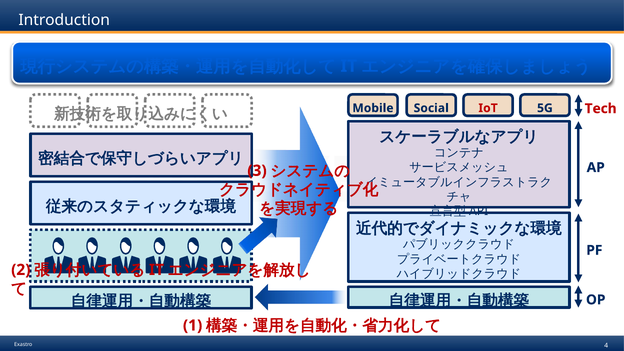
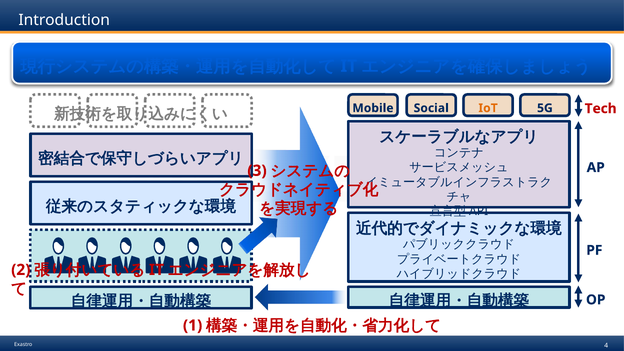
IoT colour: red -> orange (488, 108)
